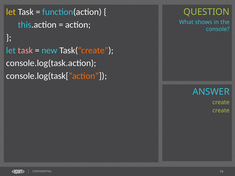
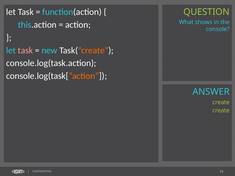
let colour: yellow -> white (11, 12)
